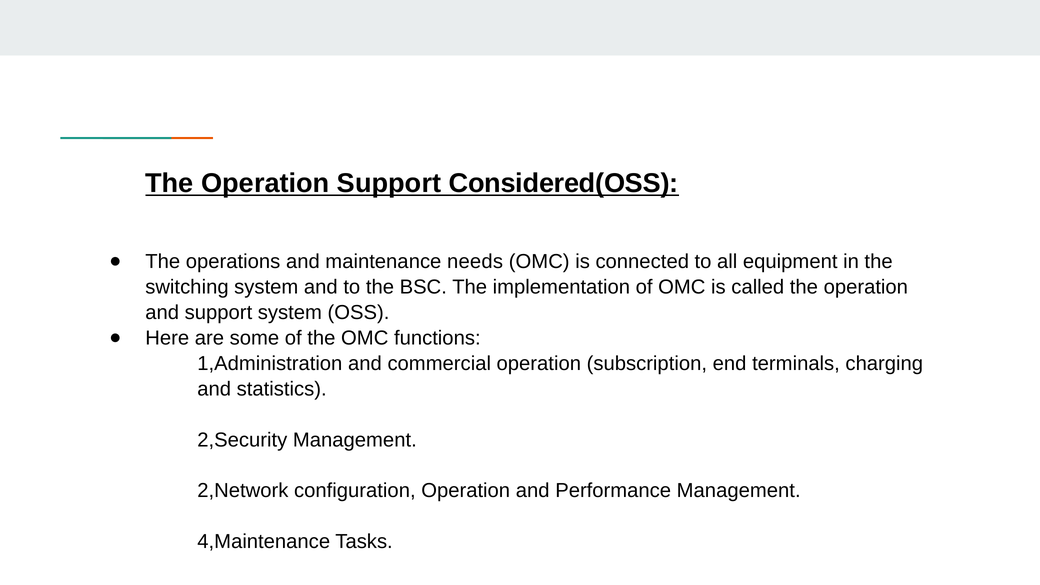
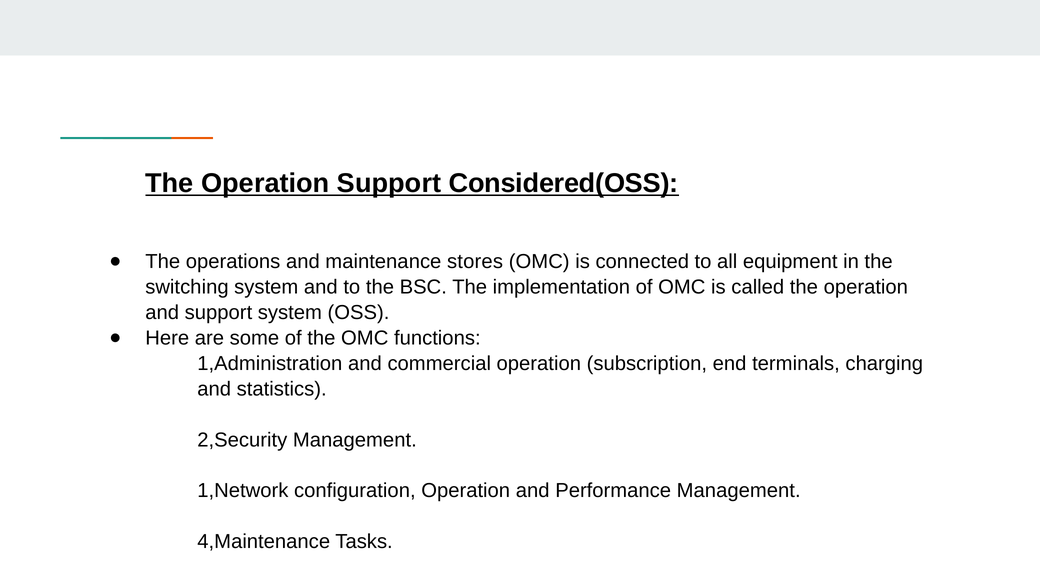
needs: needs -> stores (475, 262)
2,Network: 2,Network -> 1,Network (243, 491)
